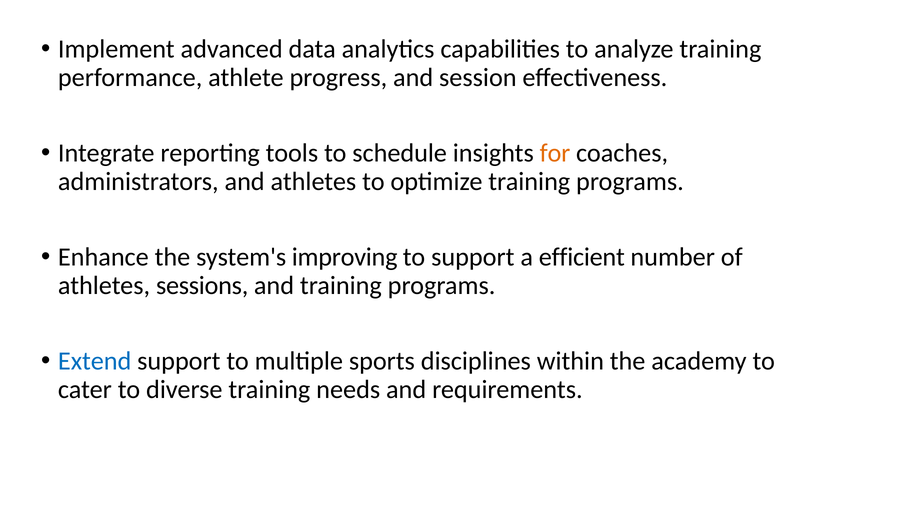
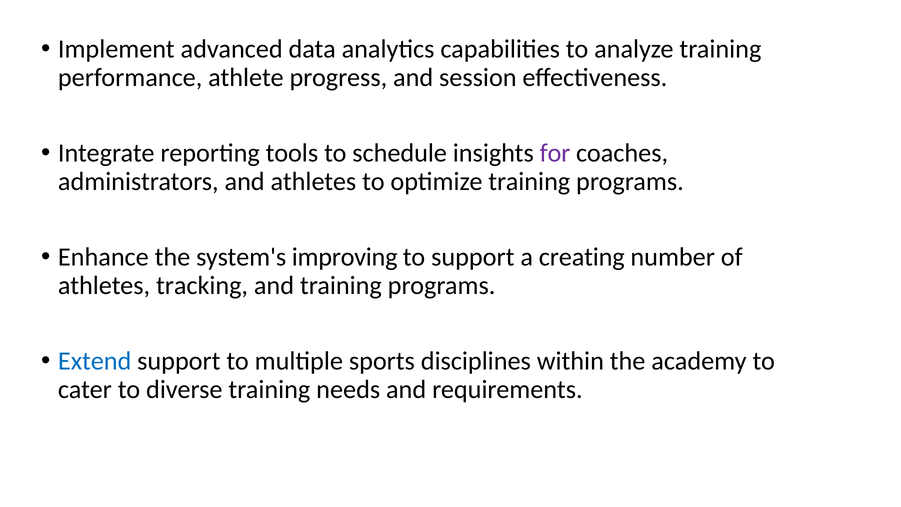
for colour: orange -> purple (555, 153)
efficient: efficient -> creating (582, 257)
sessions: sessions -> tracking (202, 286)
